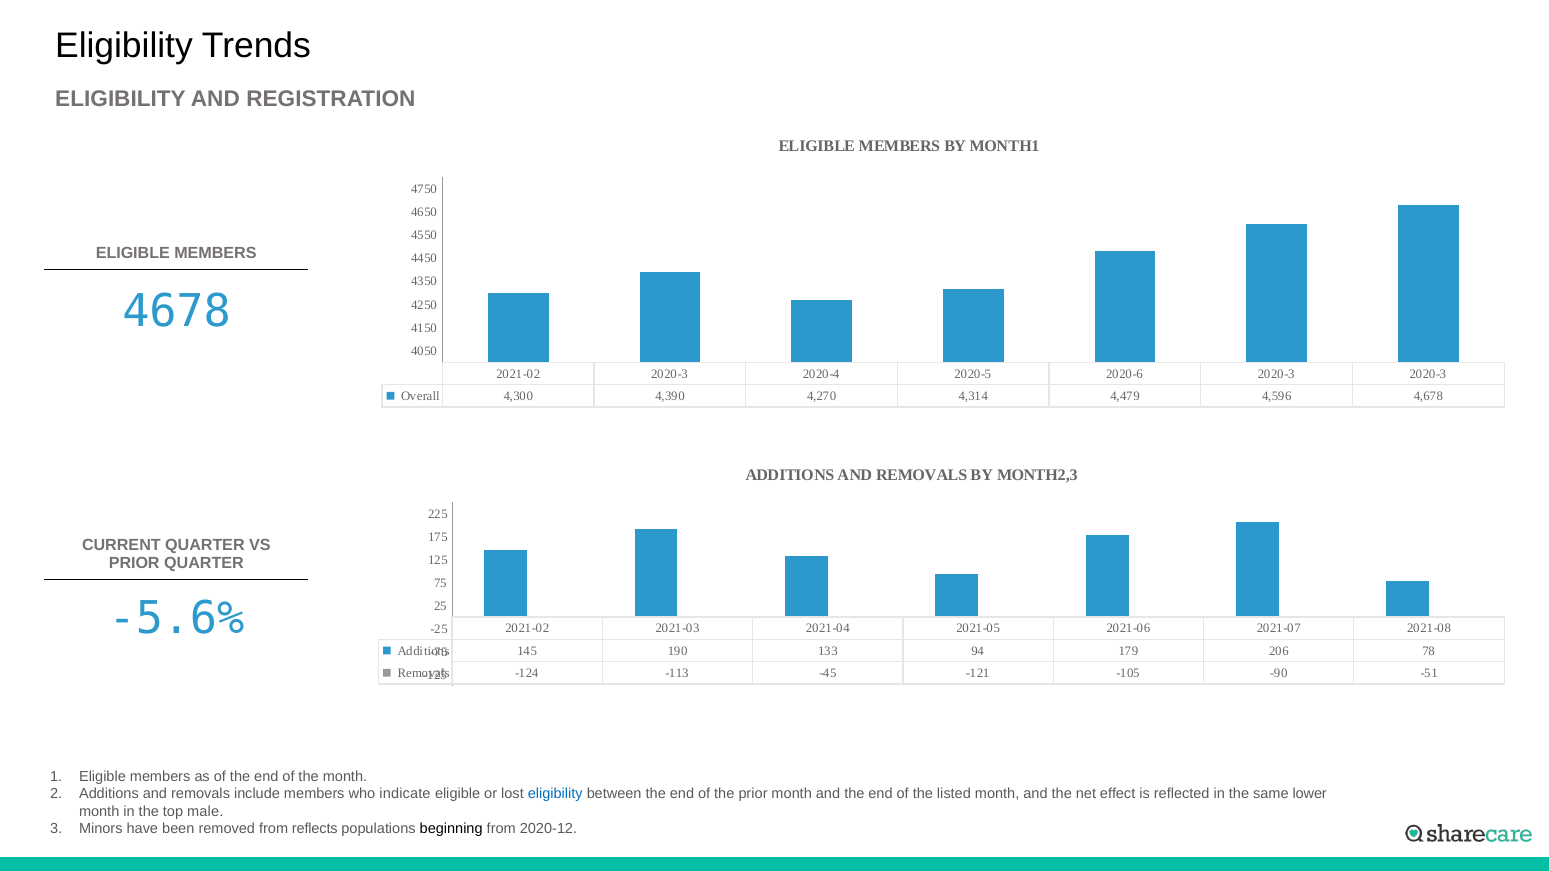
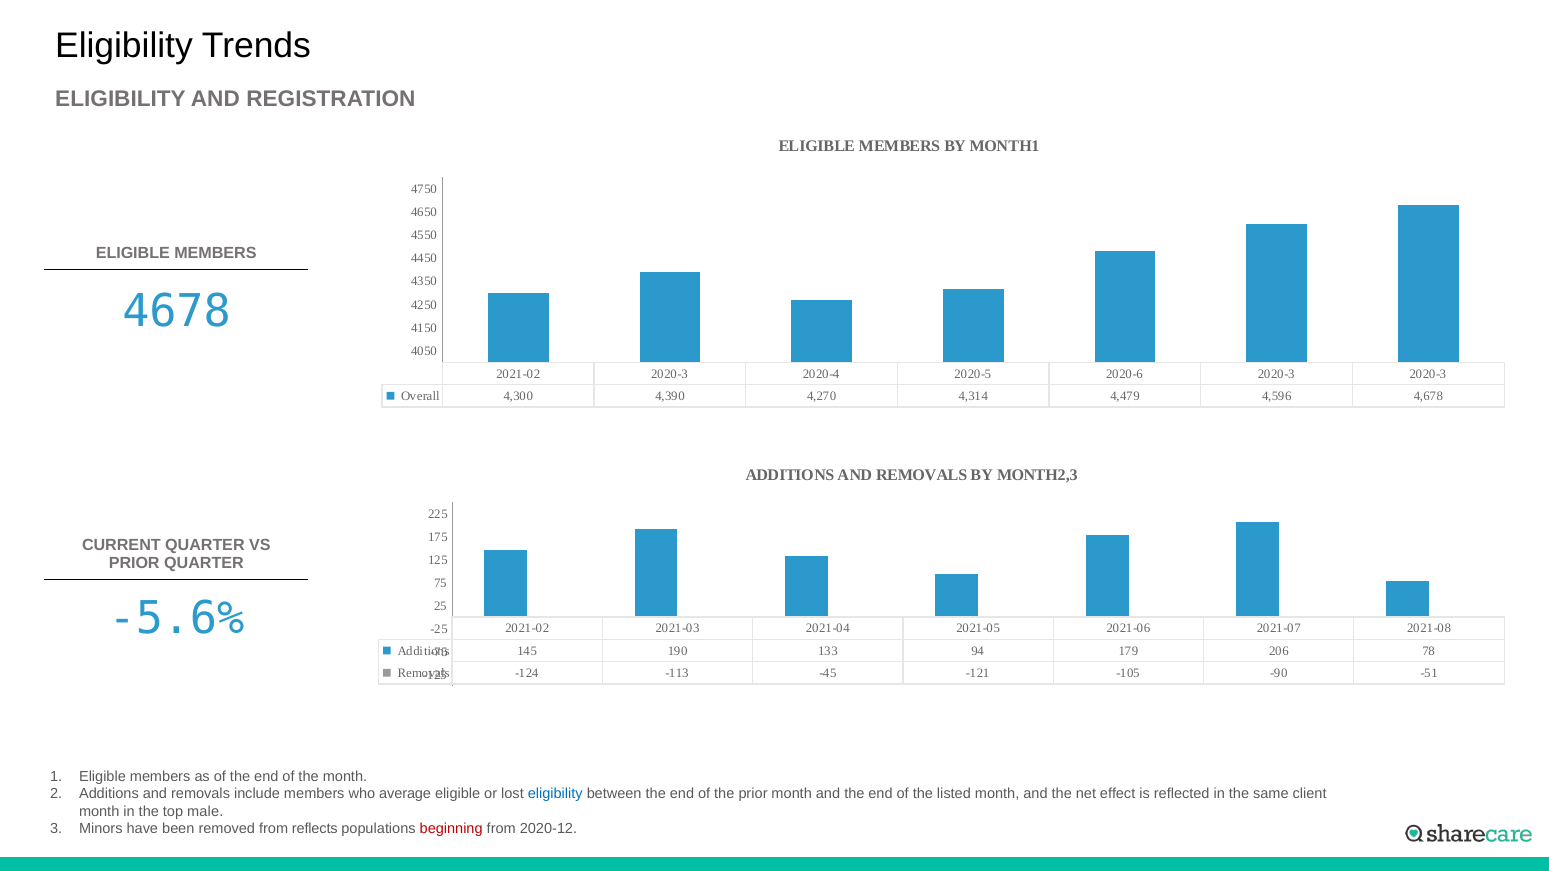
indicate: indicate -> average (405, 794)
lower: lower -> client (1310, 794)
beginning colour: black -> red (451, 829)
